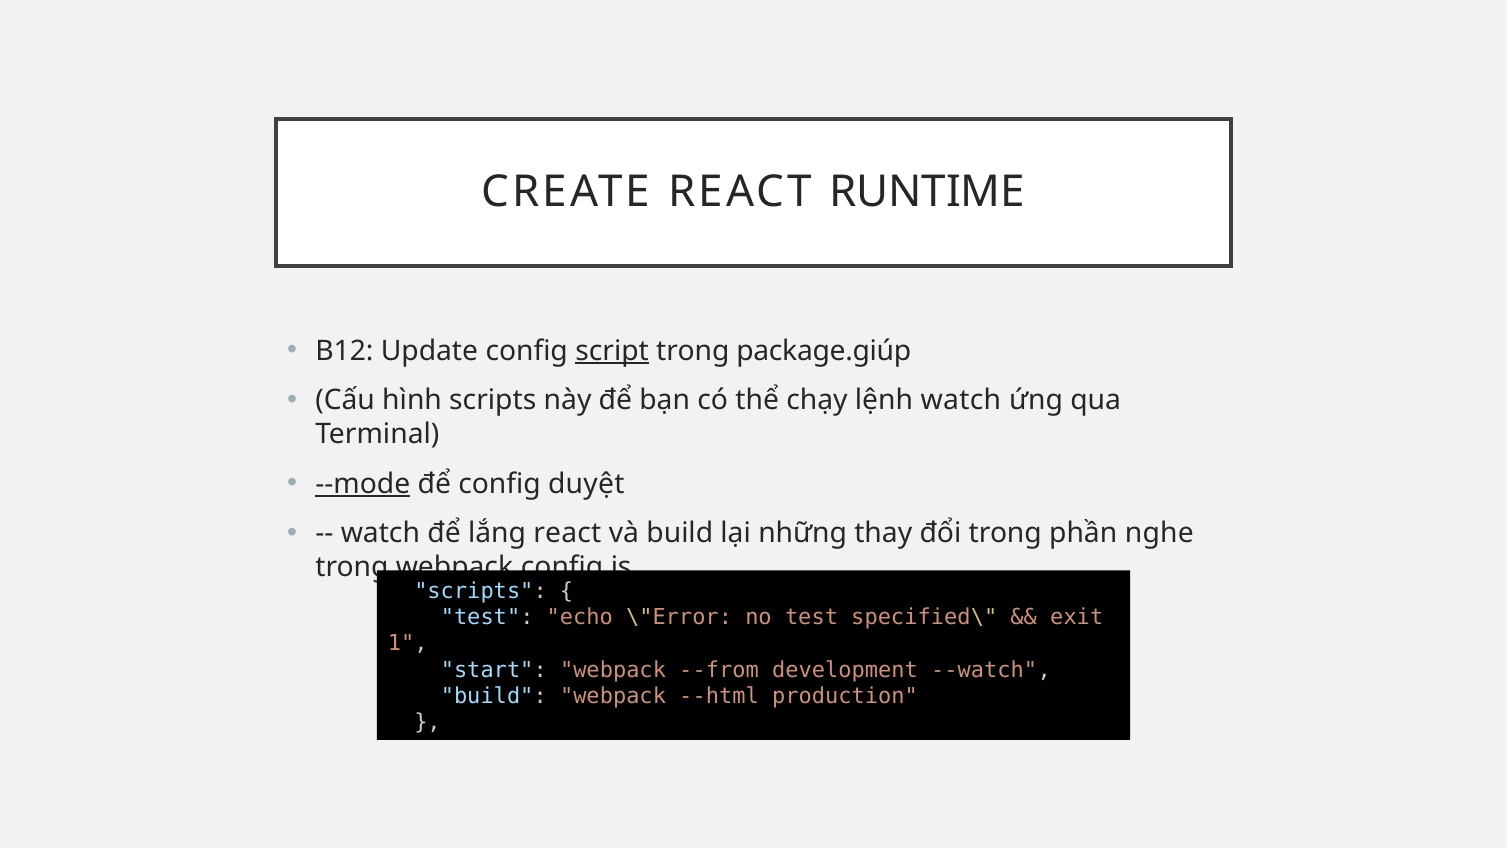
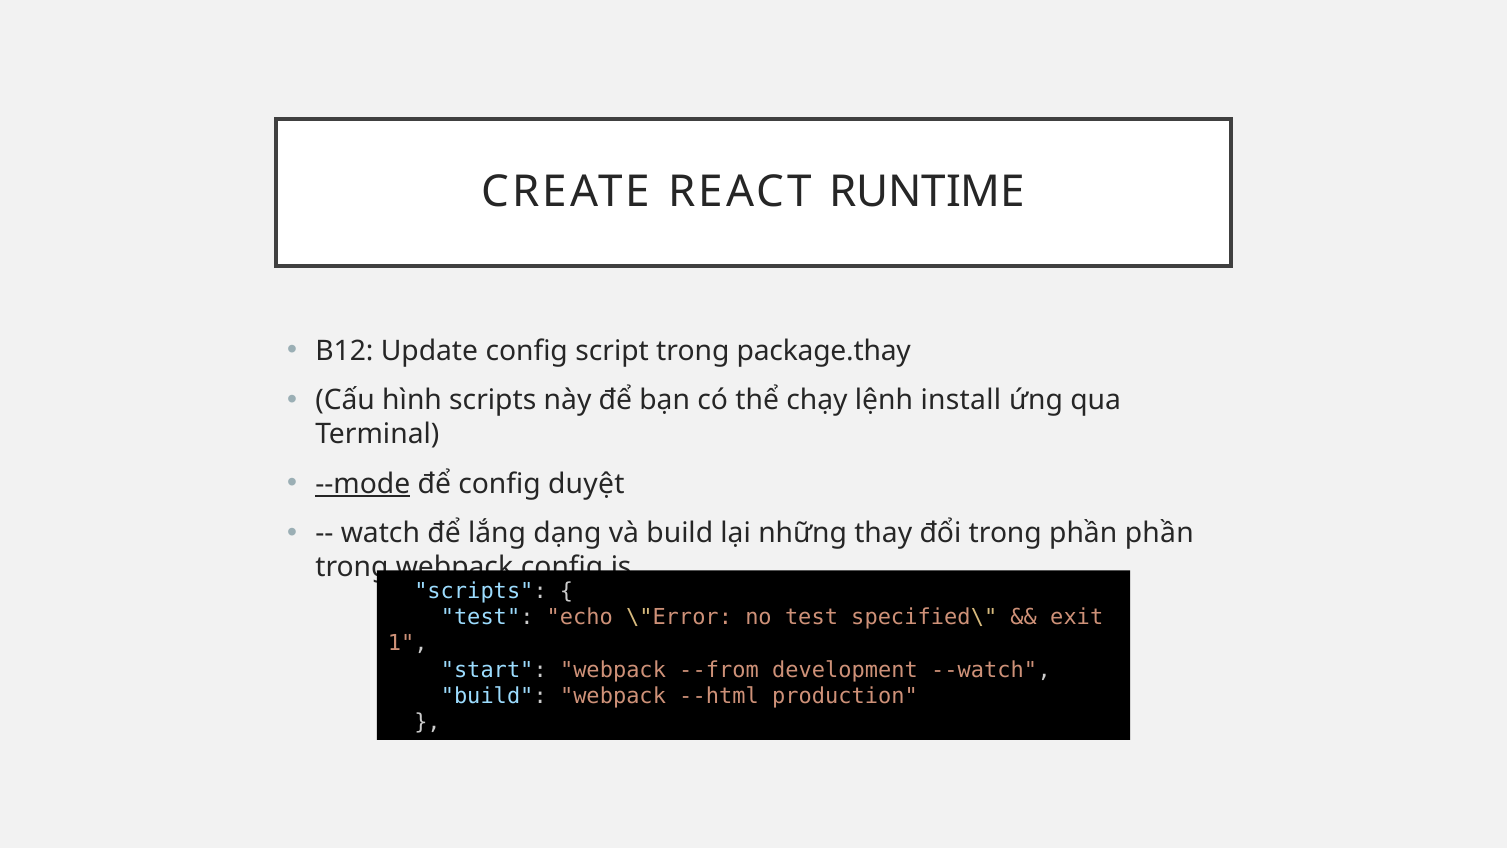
script underline: present -> none (612, 351)
package.giúp: package.giúp -> package.thay (824, 351)
lệnh watch: watch -> install (961, 400)
lắng react: react -> dạng (567, 533)
phần nghe: nghe -> phần (1159, 533)
